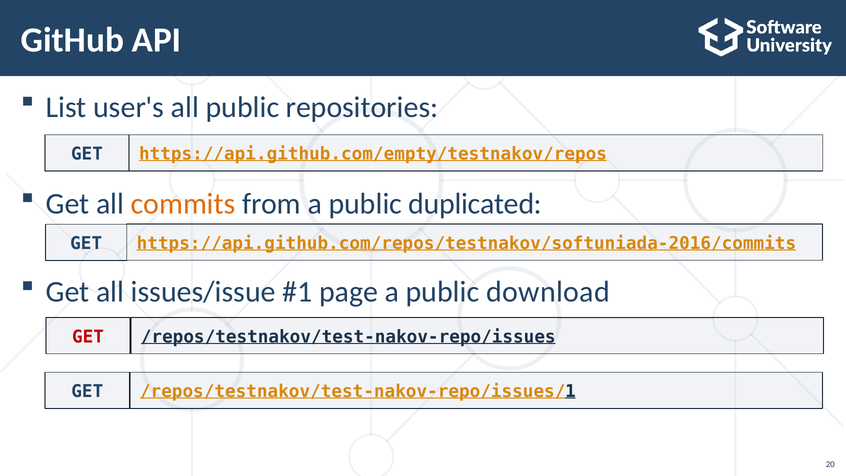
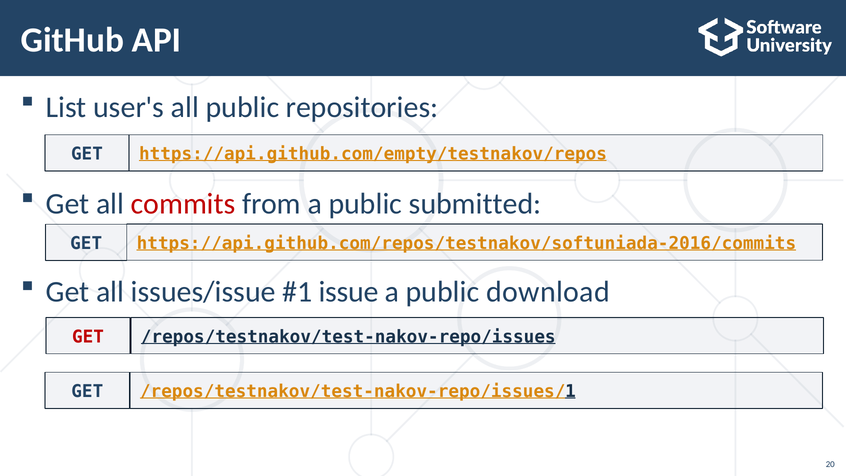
commits colour: orange -> red (183, 204)
duplicated: duplicated -> submitted (475, 204)
page: page -> issue (349, 292)
